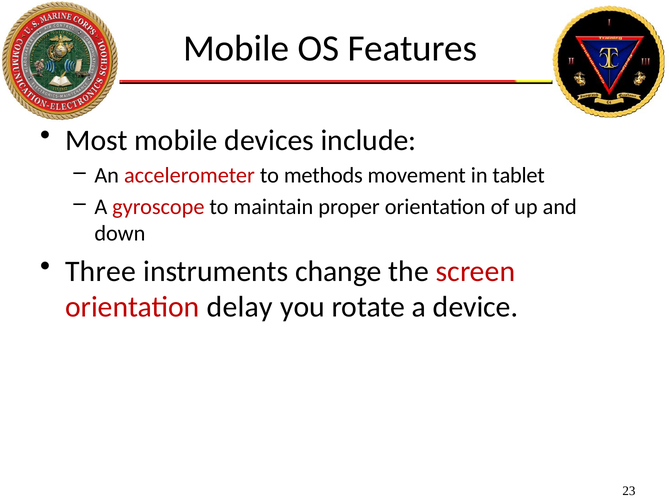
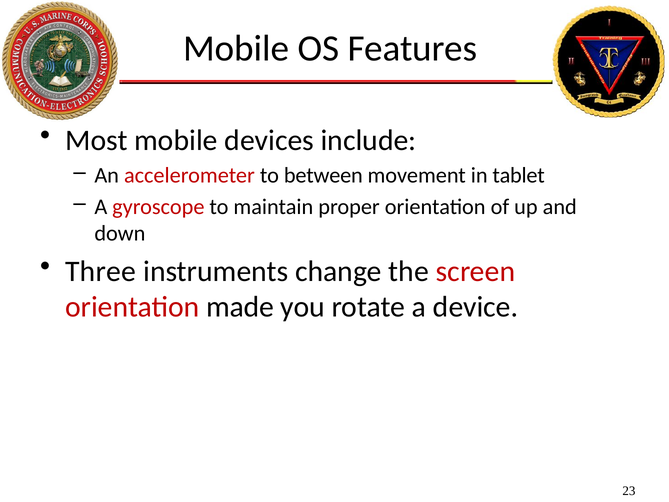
methods: methods -> between (323, 175)
delay: delay -> made (240, 307)
